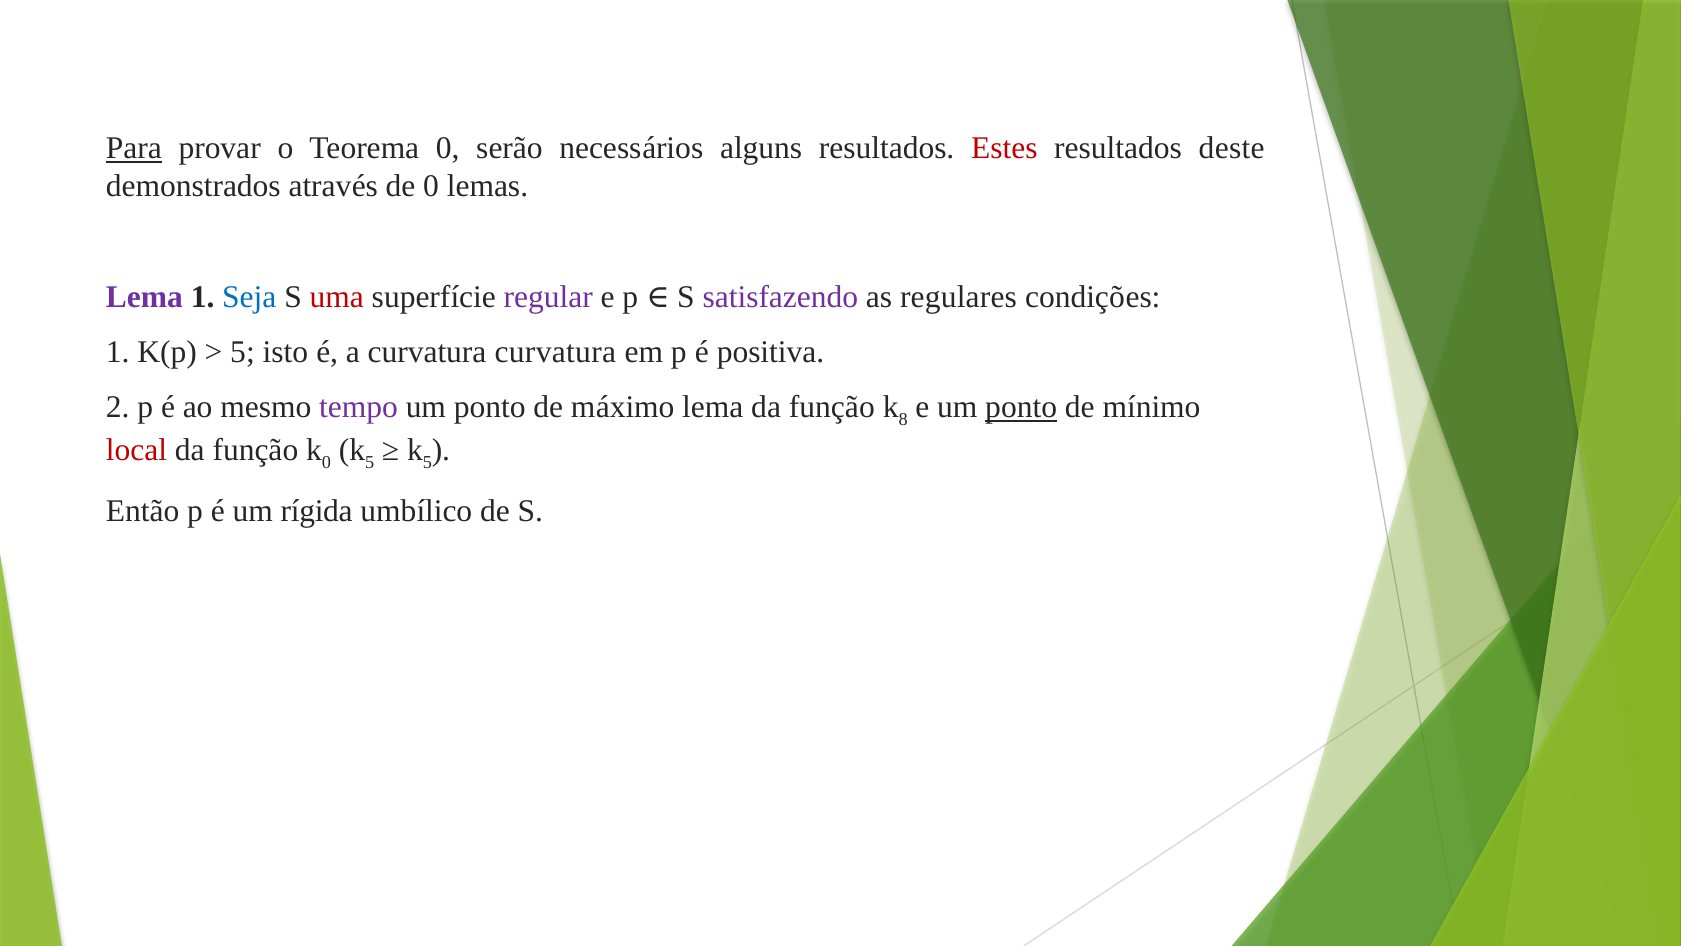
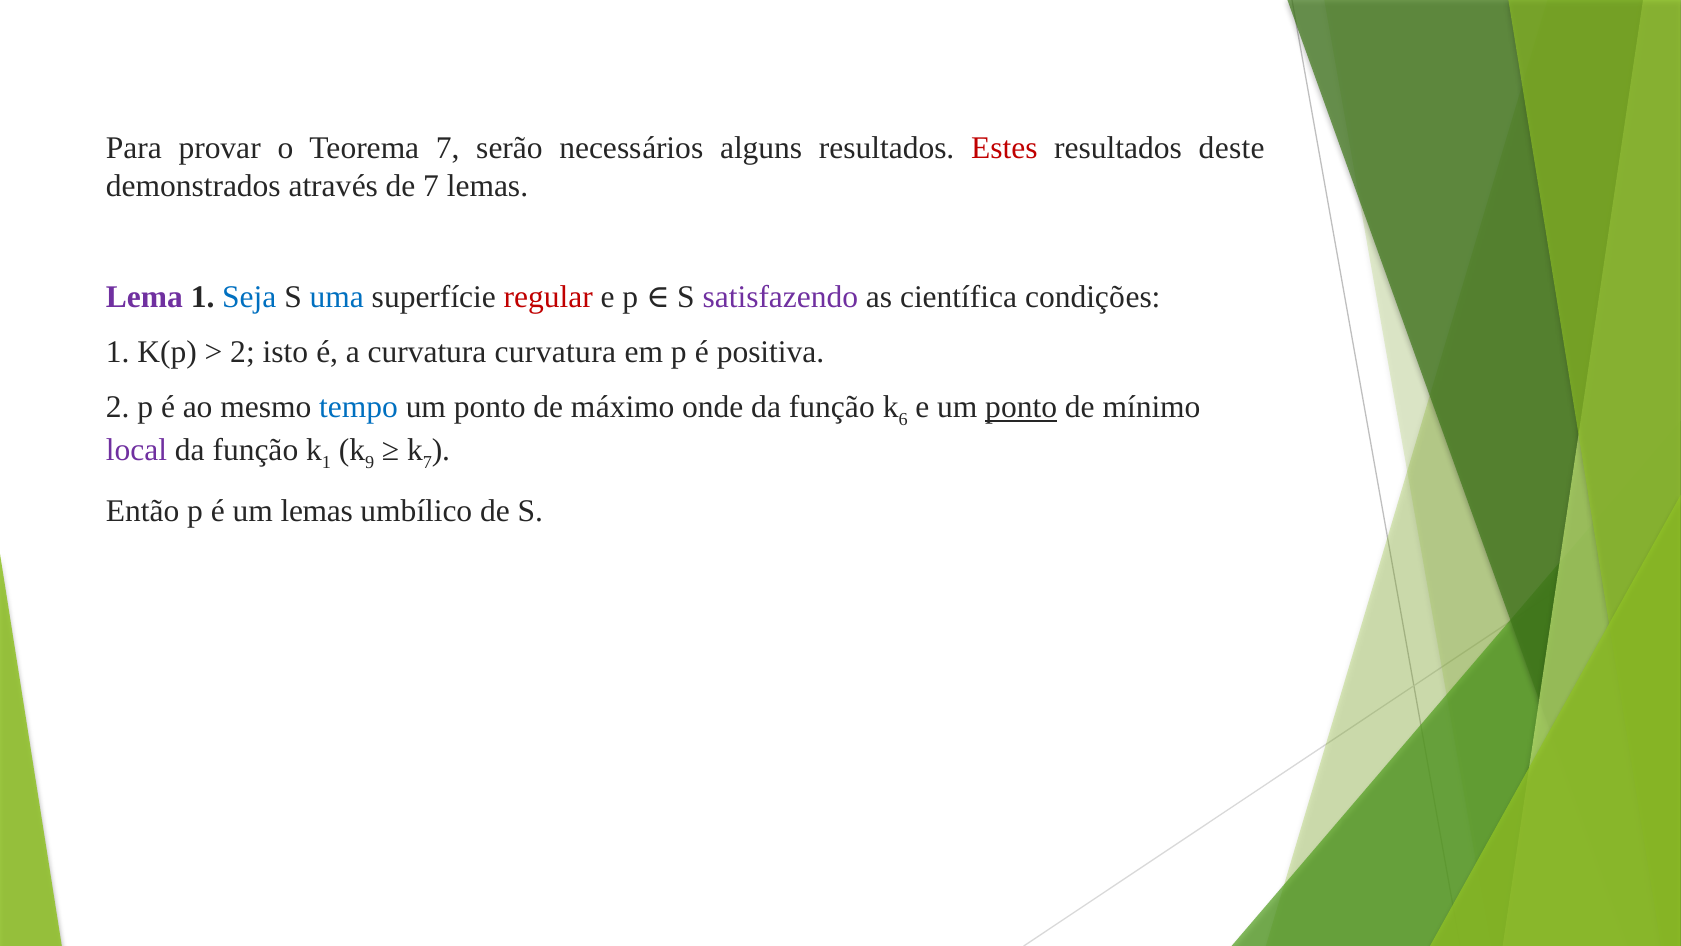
Para underline: present -> none (134, 148)
Teorema 0: 0 -> 7 (448, 148)
de 0: 0 -> 7 (431, 186)
uma colour: red -> blue (337, 297)
regular colour: purple -> red (548, 297)
regulares: regulares -> científica (959, 297)
5: 5 -> 2 (242, 352)
tempo colour: purple -> blue (358, 407)
máximo lema: lema -> onde (713, 407)
8: 8 -> 6 (903, 420)
local colour: red -> purple (136, 450)
0: 0 -> 1 (327, 463)
5: 5 -> 9 (370, 463)
5: 5 -> 7 (427, 463)
um rígida: rígida -> lemas (317, 511)
